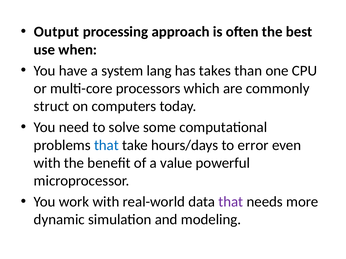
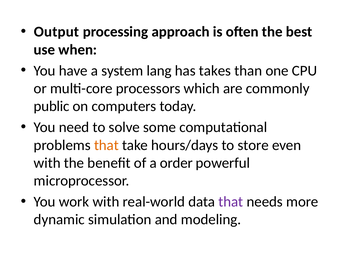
struct: struct -> public (52, 107)
that colour: blue -> orange (106, 145)
error: error -> store (253, 145)
value: value -> order (176, 163)
